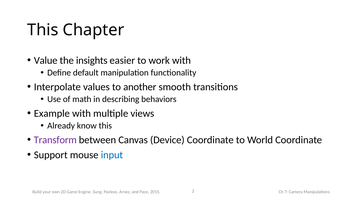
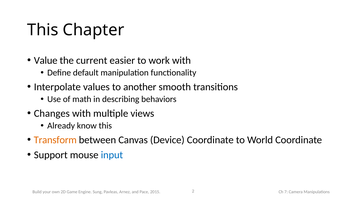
insights: insights -> current (92, 60)
Example: Example -> Changes (52, 113)
Transform colour: purple -> orange (55, 140)
